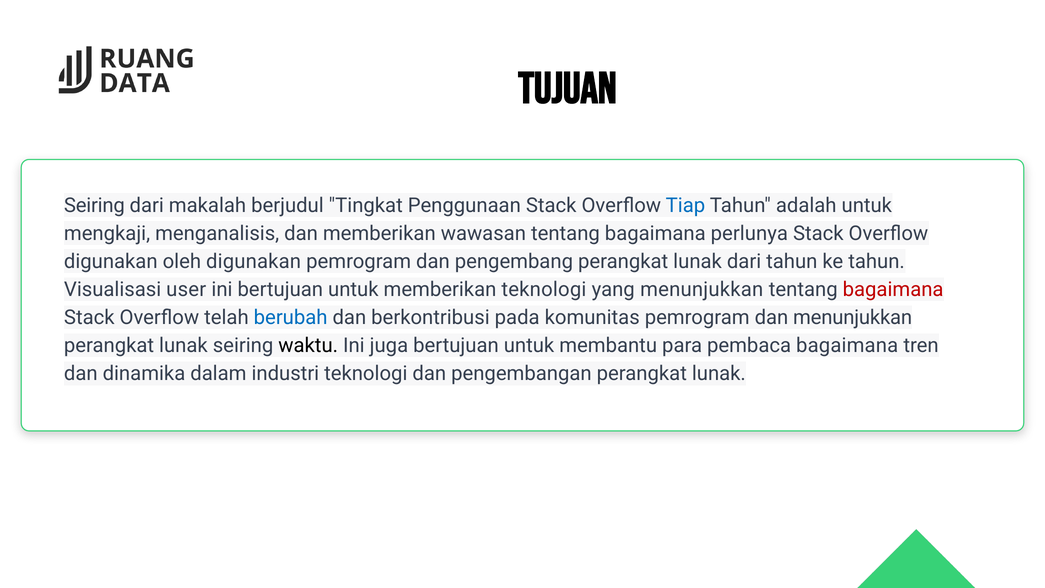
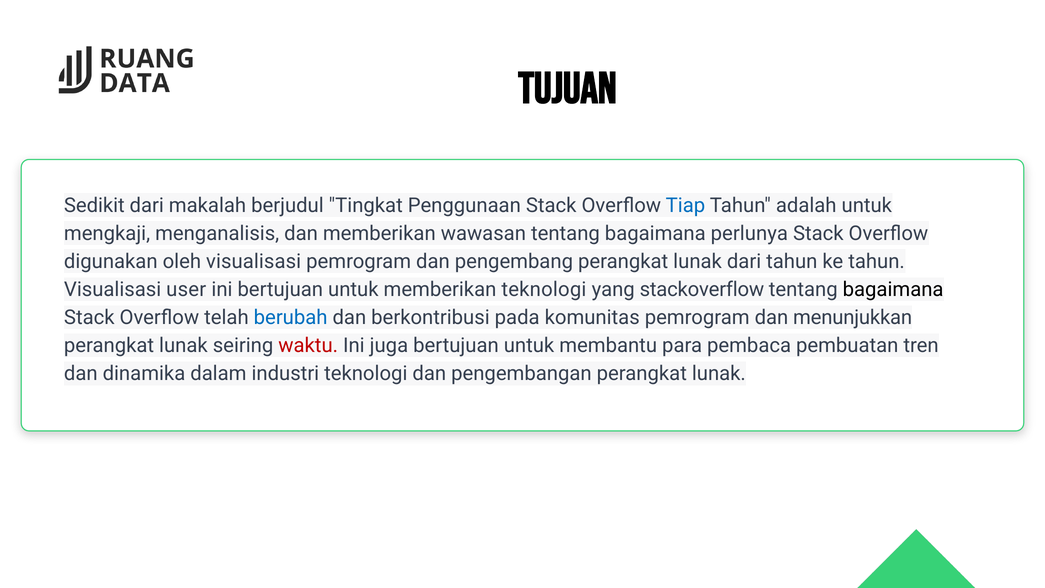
Seiring: Seiring -> Sedikit (94, 205)
oleh digunakan: digunakan -> visualisasi (254, 261)
yang menunjukkan: menunjukkan -> stackoverflow (702, 289)
bagaimana colour: red -> black (893, 289)
waktu colour: black -> red (308, 345)
pembaca bagaimana: bagaimana -> pembuatan (847, 345)
